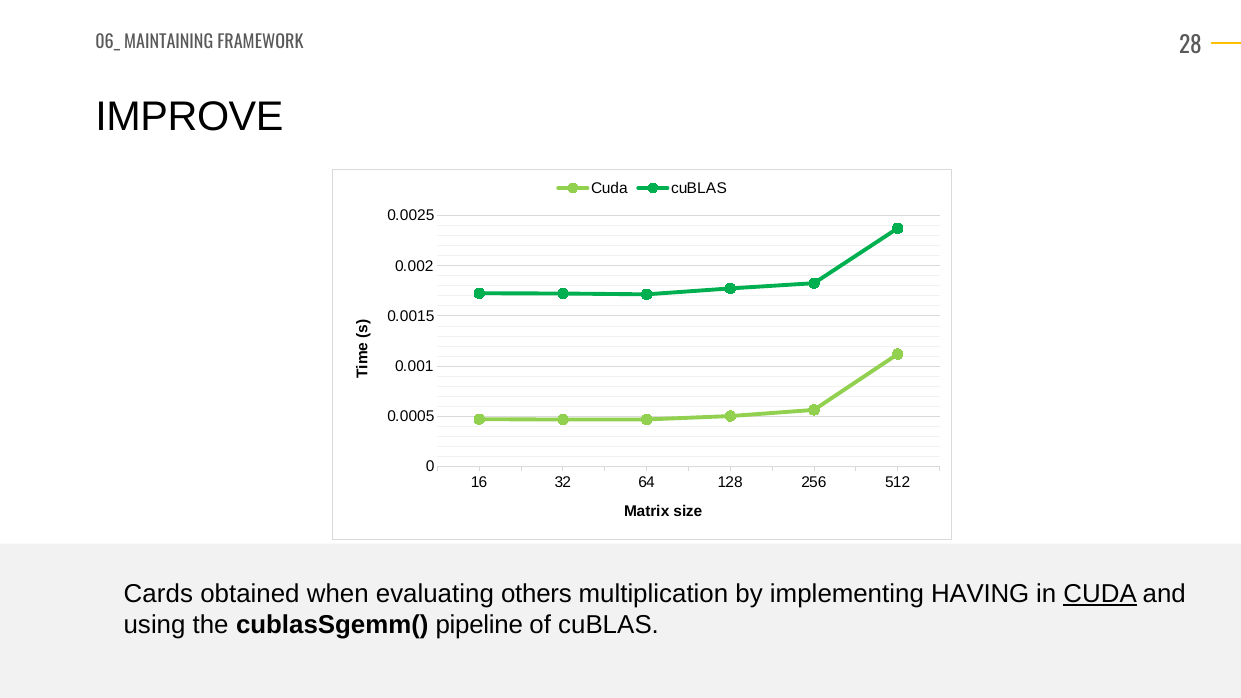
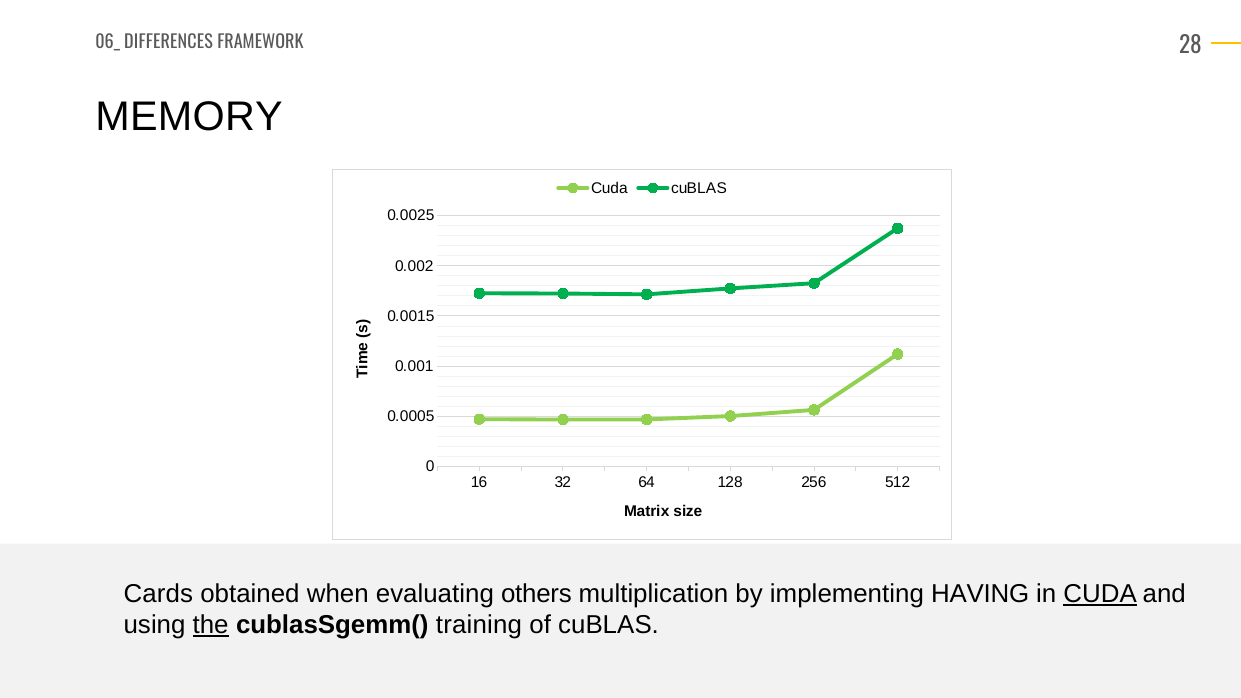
MAINTAINING: MAINTAINING -> DIFFERENCES (169, 43)
IMPROVE: IMPROVE -> MEMORY (189, 117)
the underline: none -> present (211, 625)
pipeline: pipeline -> training (479, 625)
